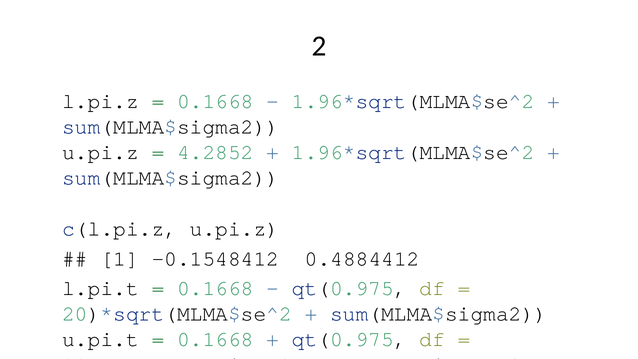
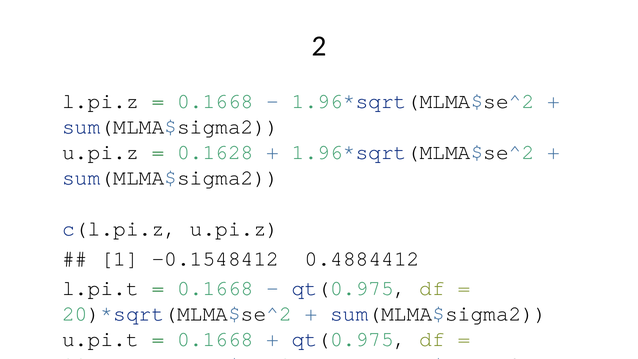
4.2852: 4.2852 -> 0.1628 (215, 152)
